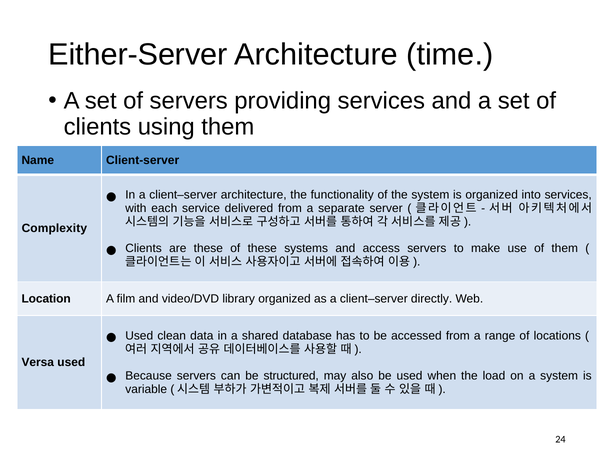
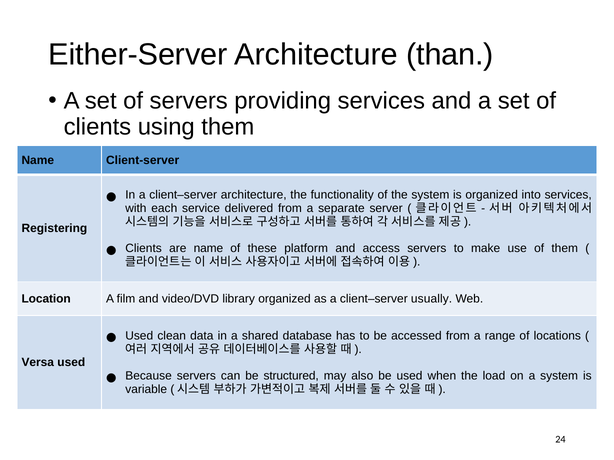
time: time -> than (450, 55)
Complexity: Complexity -> Registering (54, 229)
are these: these -> name (208, 249)
systems: systems -> platform (306, 249)
directly: directly -> usually (432, 299)
